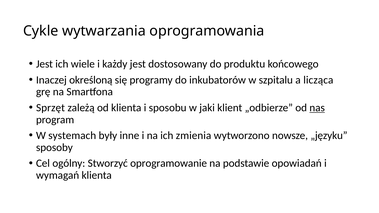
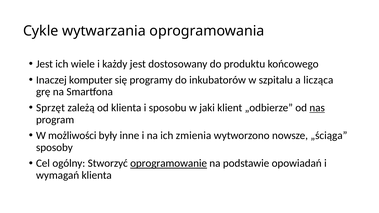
określoną: określoną -> komputer (91, 80)
systemach: systemach -> możliwości (72, 136)
„języku: „języku -> „ściąga (329, 136)
oprogramowanie underline: none -> present (169, 163)
